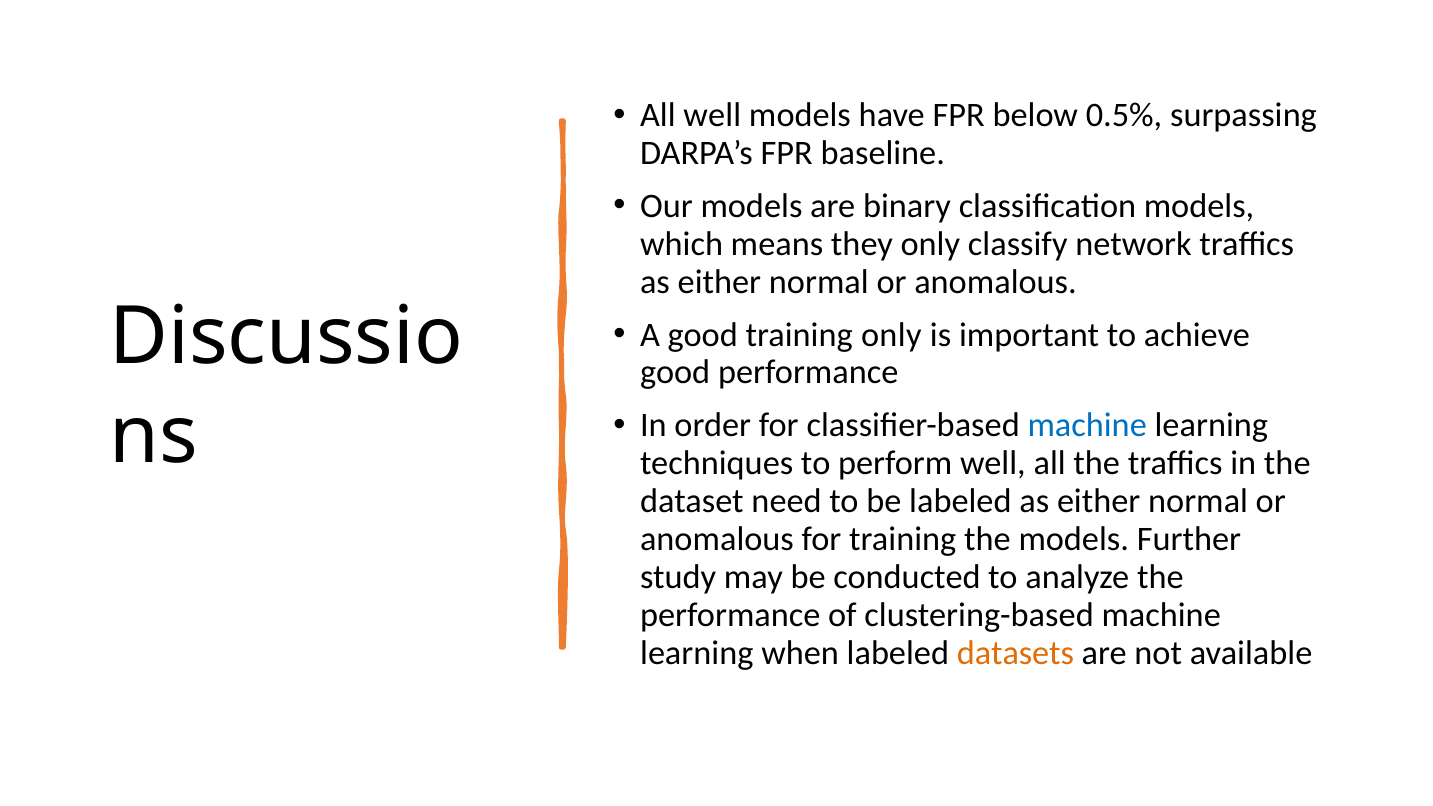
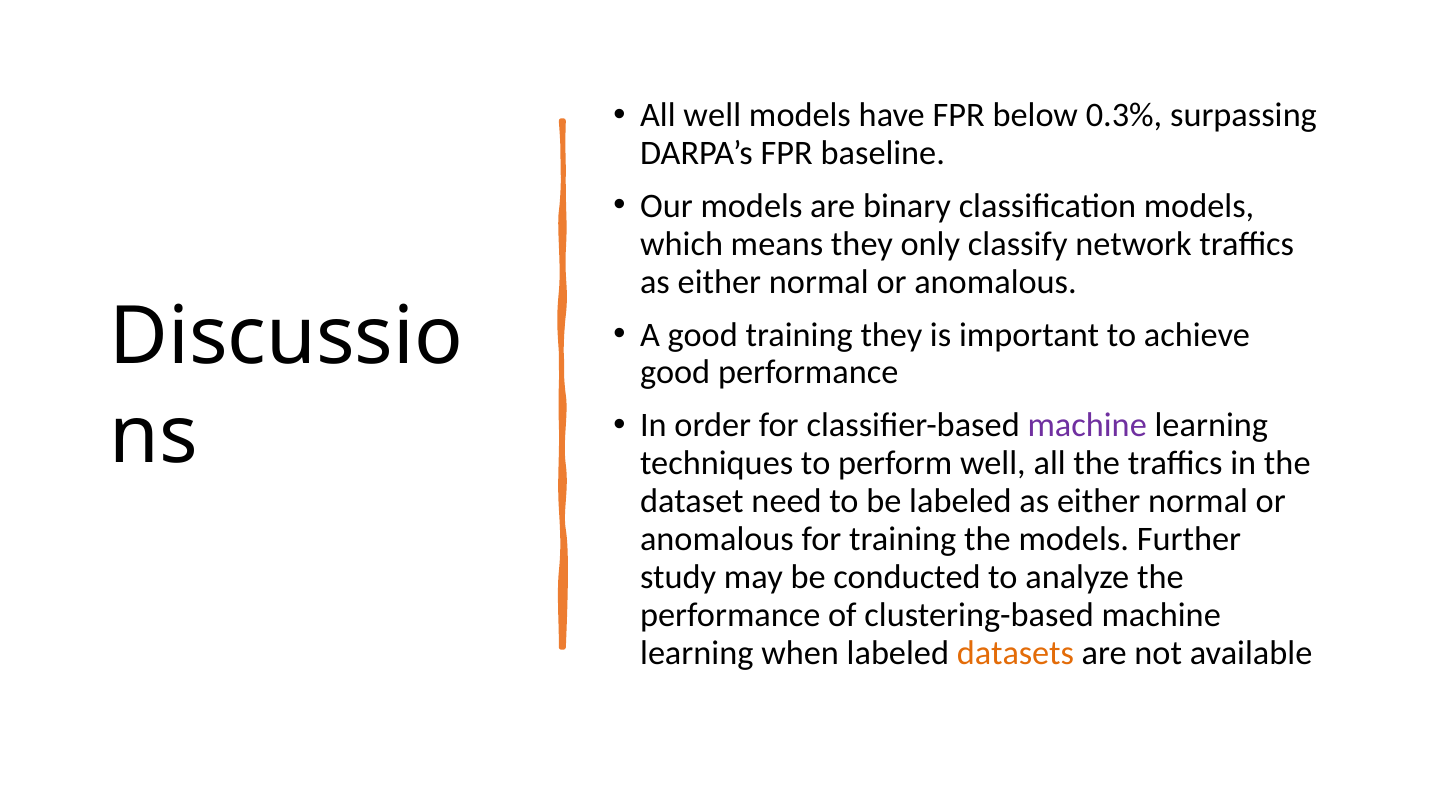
0.5%: 0.5% -> 0.3% (1124, 115)
training only: only -> they (891, 335)
machine colour: blue -> purple (1087, 425)
